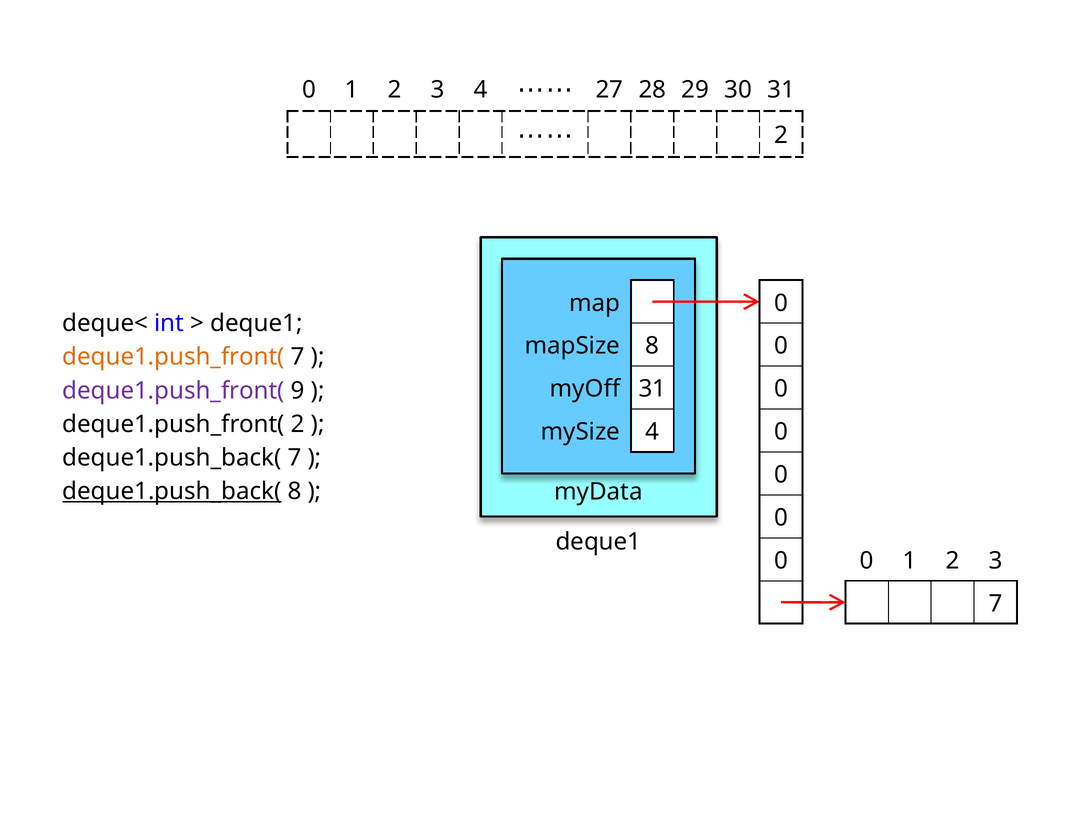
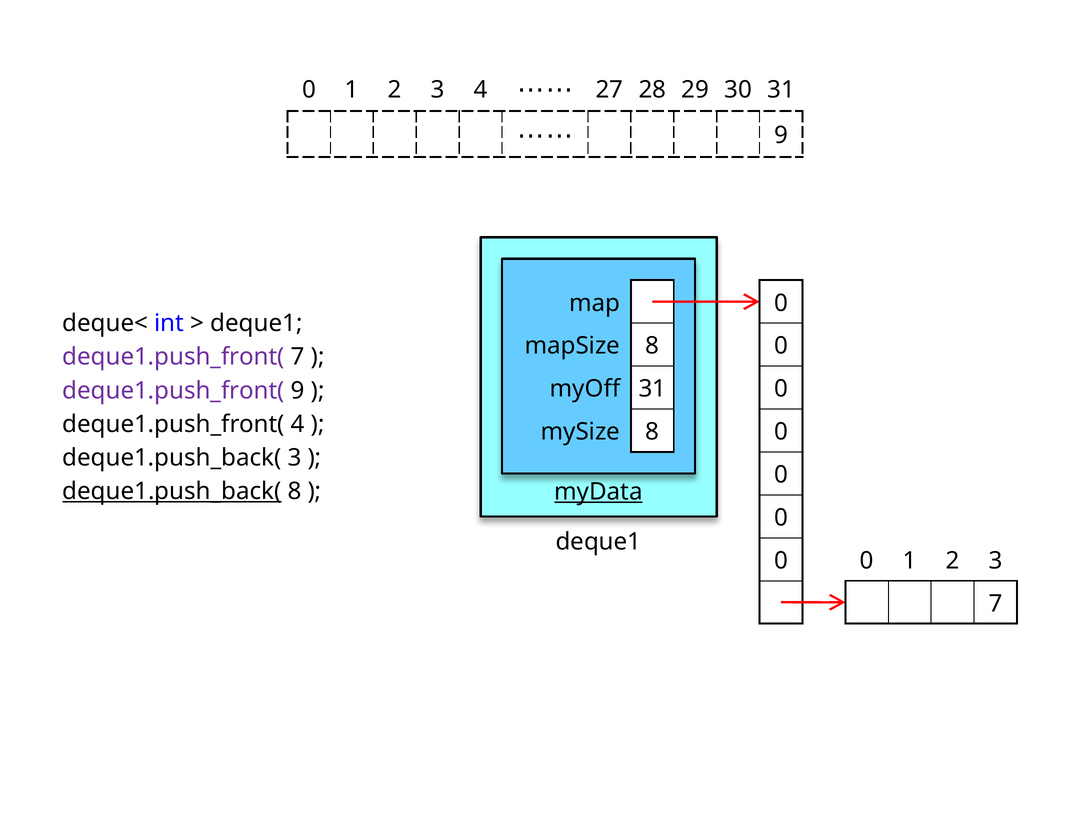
2: 2 -> 9 (781, 135)
deque1.push_front( colour: orange -> purple (174, 357)
deque1.push_front( 2: 2 -> 4 (298, 424)
mySize 4: 4 -> 8 (652, 432)
deque1.push_back( 7: 7 -> 3 (295, 458)
myData underline: none -> present (599, 491)
